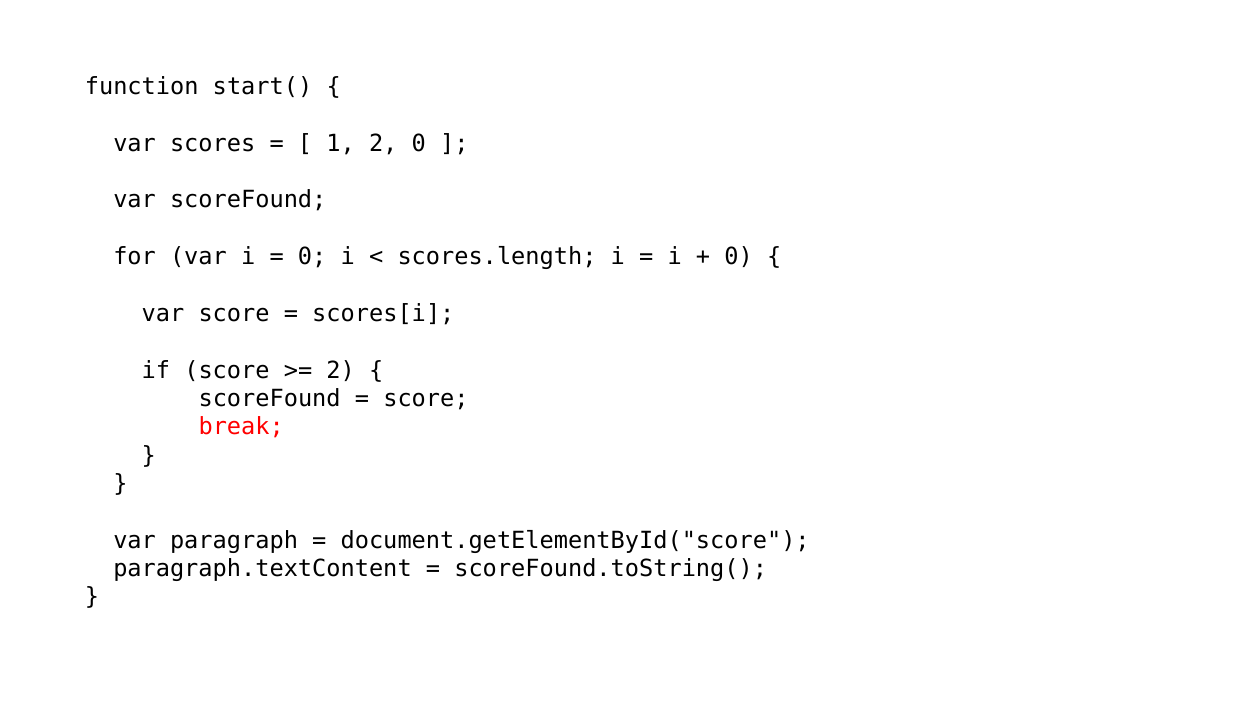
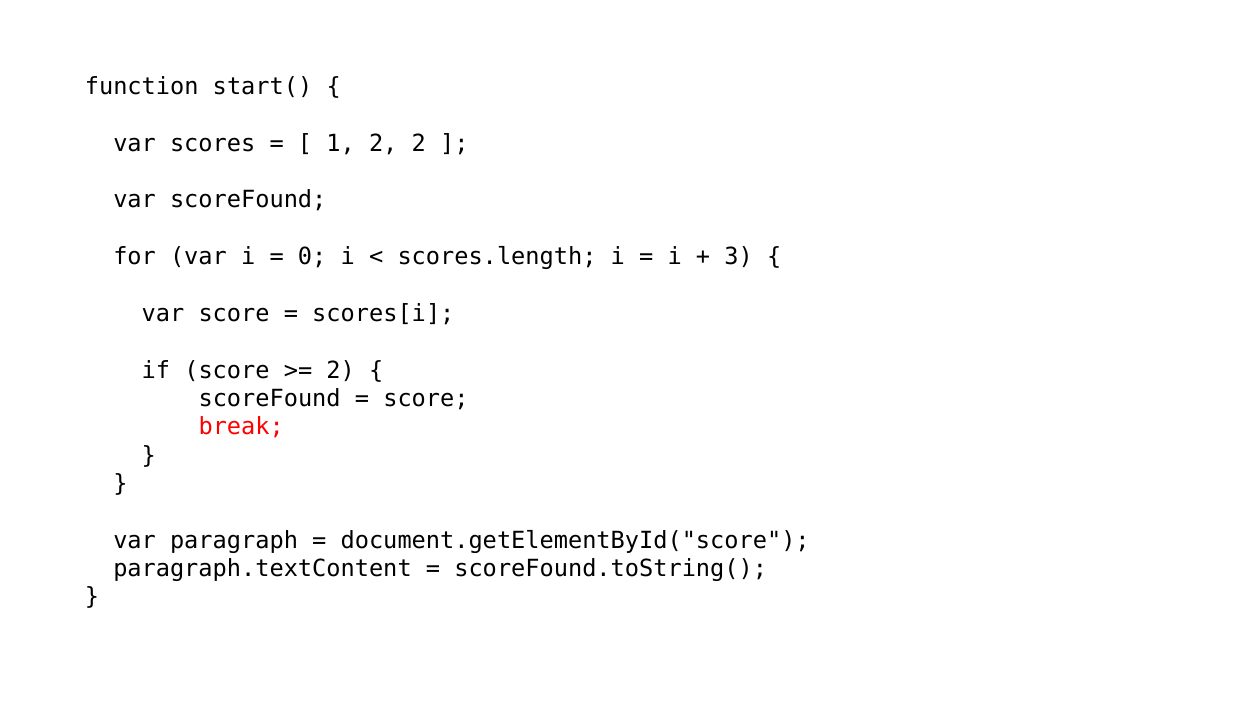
2 0: 0 -> 2 (419, 143)
0: 0 -> 3 (739, 257)
